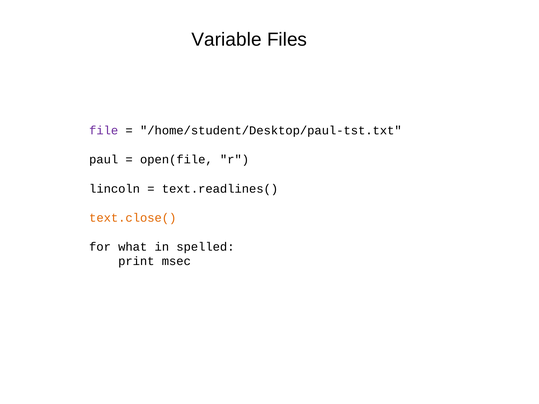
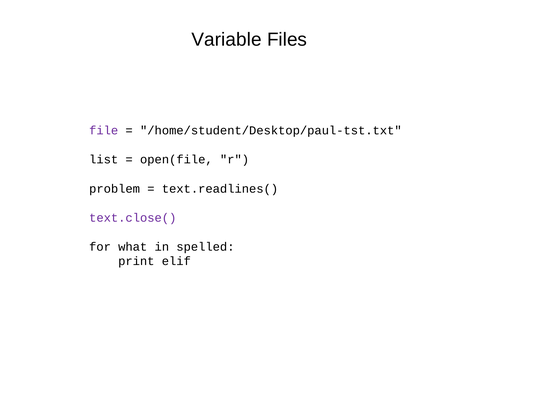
paul: paul -> list (104, 160)
lincoln: lincoln -> problem (115, 189)
text.close( colour: orange -> purple (133, 218)
msec: msec -> elif (176, 261)
